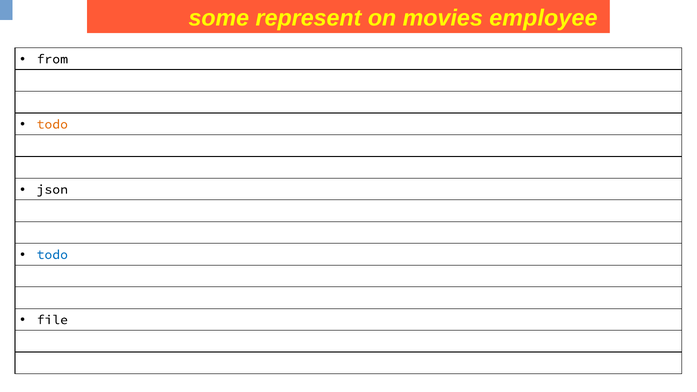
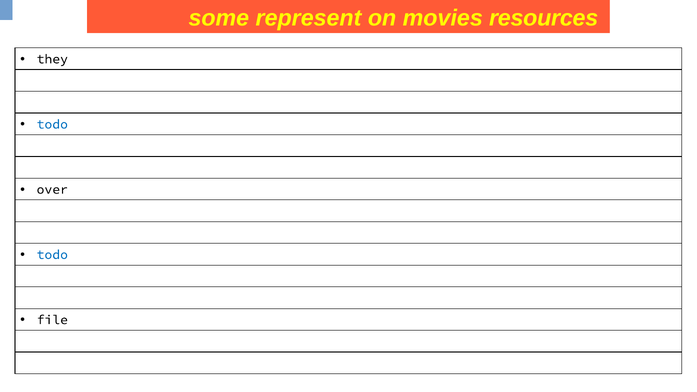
employee: employee -> resources (544, 18)
from: from -> they (52, 59)
todo colour: orange -> blue (52, 124)
json: json -> over (52, 189)
